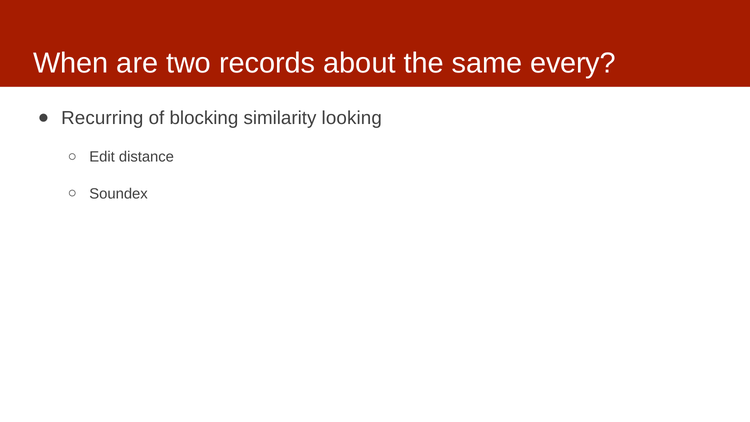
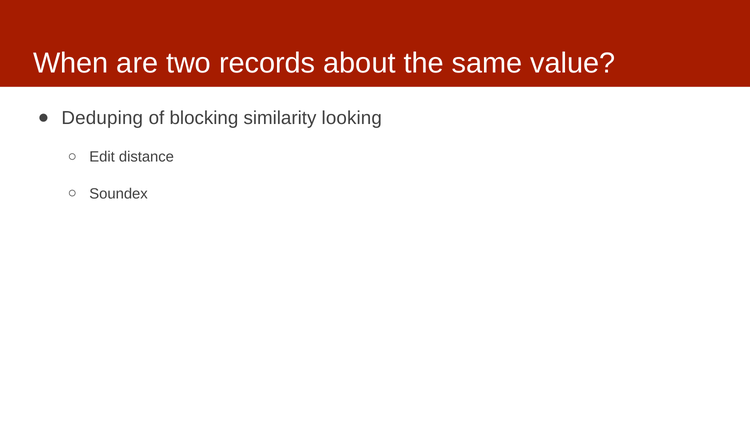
every: every -> value (573, 63)
Recurring: Recurring -> Deduping (102, 118)
